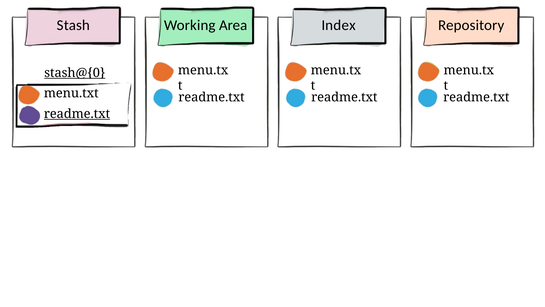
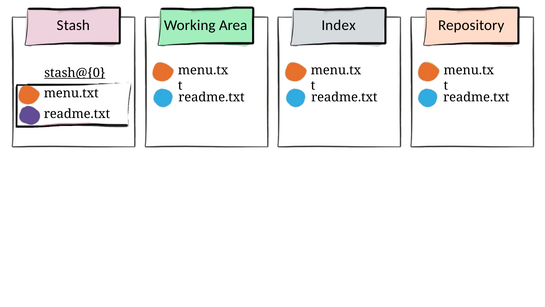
readme.txt underline: present -> none (77, 114)
